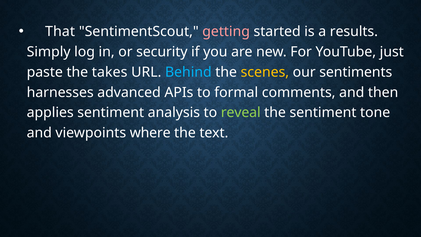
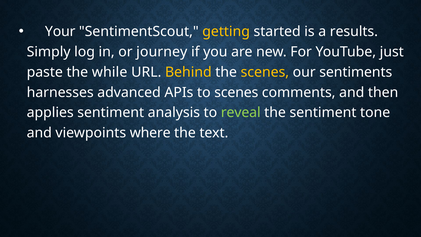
That: That -> Your (60, 32)
getting colour: pink -> yellow (226, 32)
security: security -> journey (162, 52)
takes: takes -> while (110, 72)
Behind colour: light blue -> yellow (188, 72)
to formal: formal -> scenes (236, 92)
